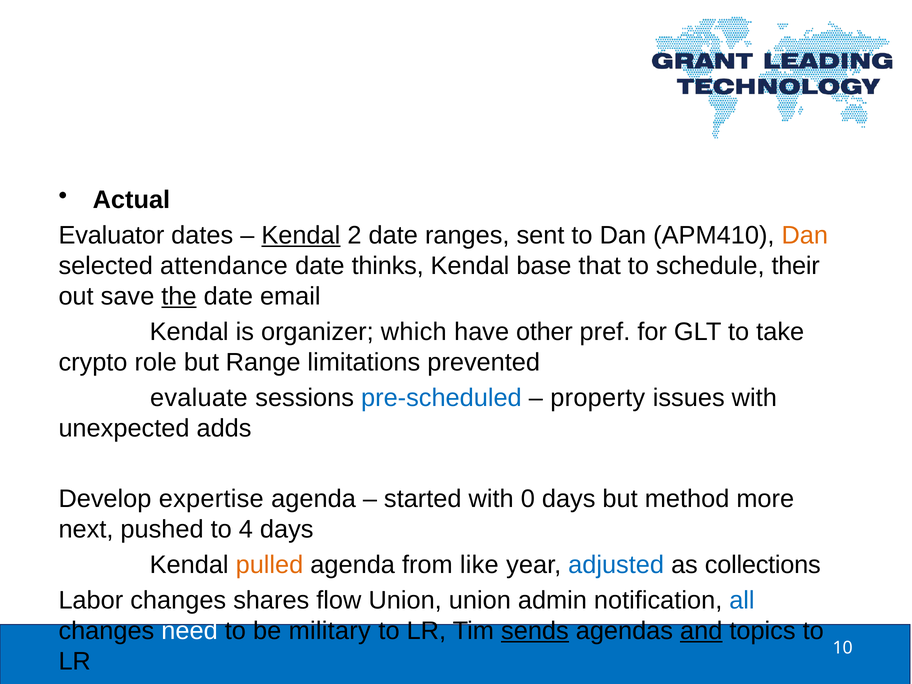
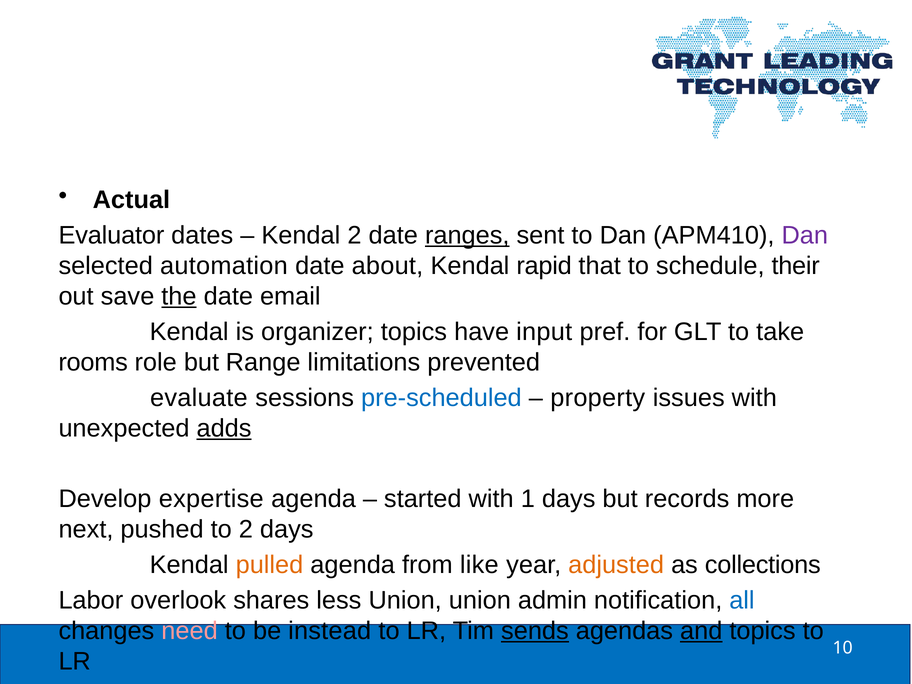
Kendal underline: present -> none (301, 236)
ranges underline: none -> present (467, 236)
Dan colour: orange -> purple (805, 236)
attendance: attendance -> automation (224, 266)
thinks: thinks -> about (387, 266)
base: base -> rapid (544, 266)
organizer which: which -> topics (414, 332)
other: other -> input (544, 332)
crypto: crypto -> rooms (93, 362)
adds underline: none -> present (224, 428)
0: 0 -> 1 (528, 499)
method: method -> records (687, 499)
to 4: 4 -> 2 (246, 530)
adjusted colour: blue -> orange (616, 565)
Labor changes: changes -> overlook (178, 600)
flow: flow -> less (339, 600)
need colour: white -> pink (190, 631)
military: military -> instead (330, 631)
